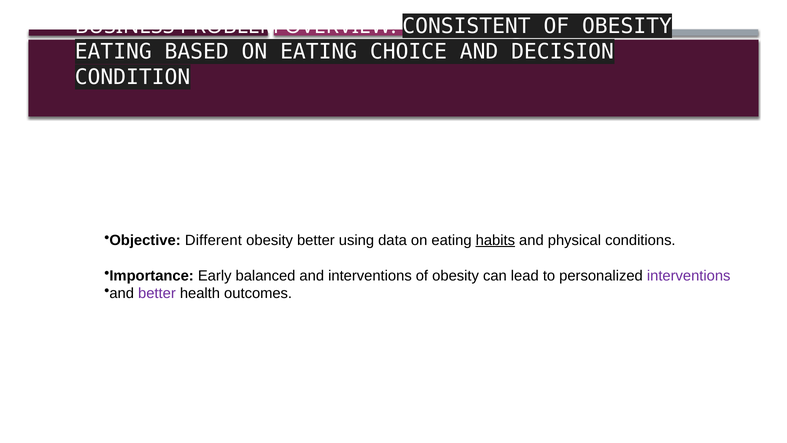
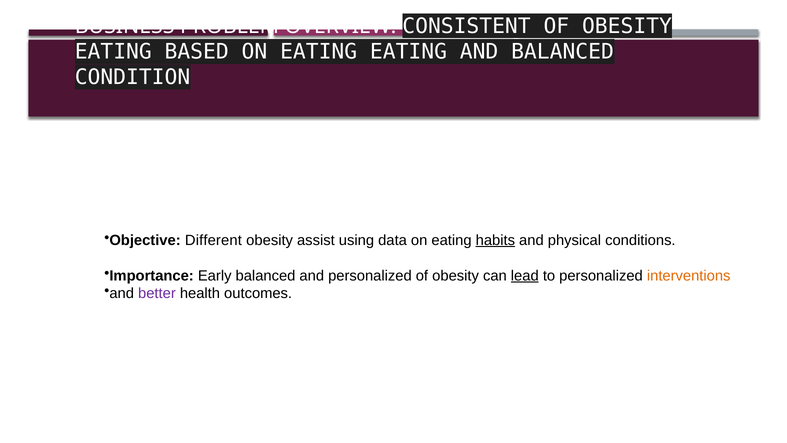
EATING CHOICE: CHOICE -> EATING (408, 52)
AND DECISION: DECISION -> BALANCED (563, 52)
obesity better: better -> assist (316, 240)
and interventions: interventions -> personalized (370, 275)
lead underline: none -> present (525, 275)
interventions colour: purple -> orange (689, 275)
